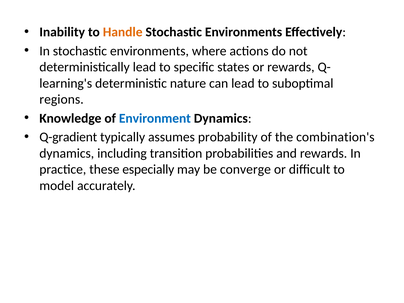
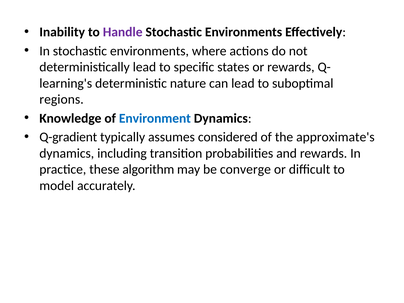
Handle colour: orange -> purple (123, 32)
probability: probability -> considered (228, 137)
combination's: combination's -> approximate's (335, 137)
especially: especially -> algorithm (148, 169)
